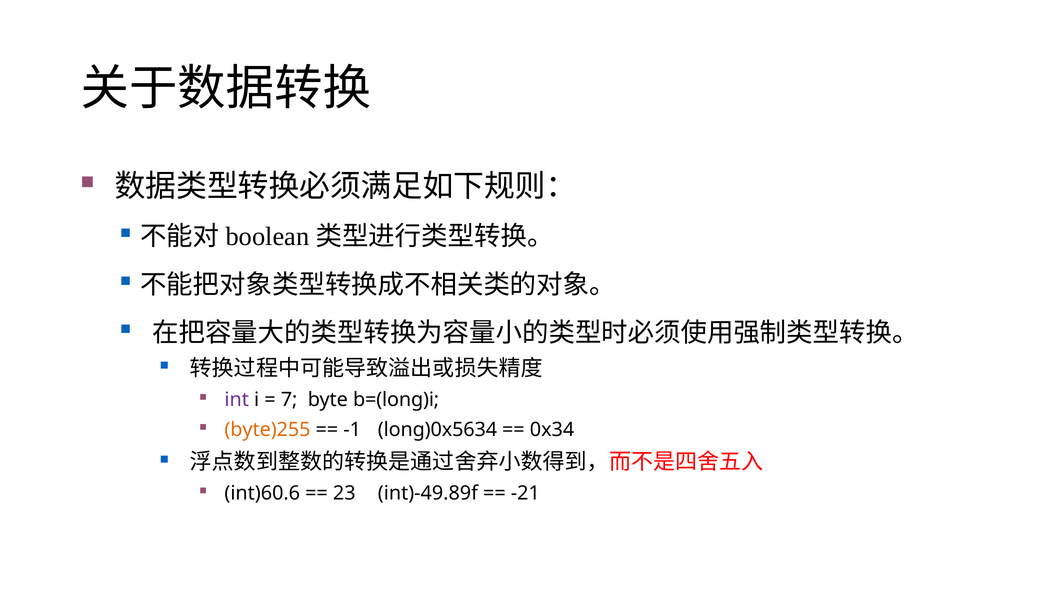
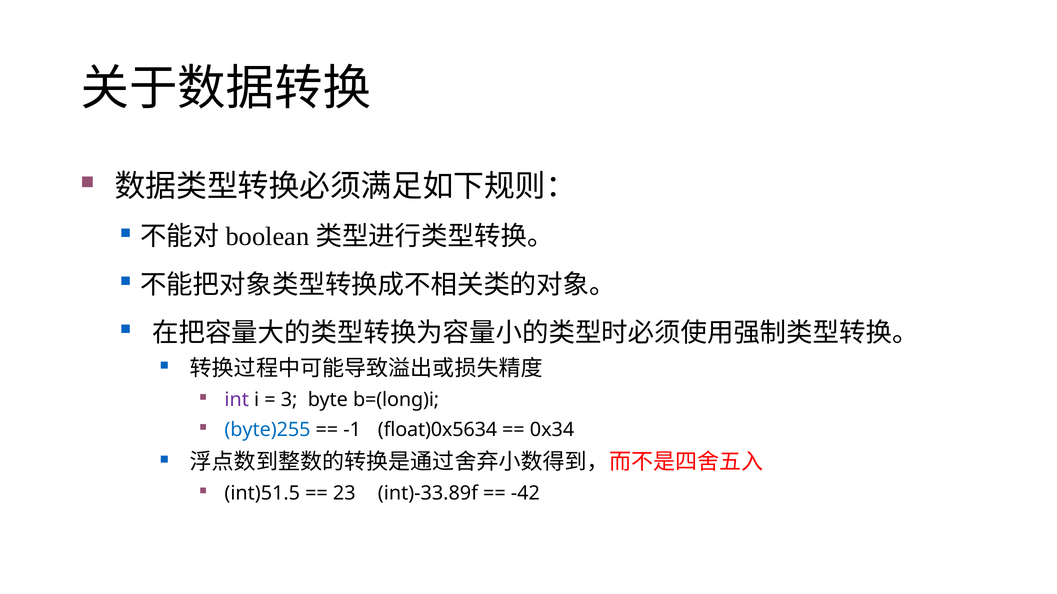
7: 7 -> 3 (289, 400)
byte)255 colour: orange -> blue (267, 430)
long)0x5634: long)0x5634 -> float)0x5634 (438, 430)
int)60.6: int)60.6 -> int)51.5 (262, 494)
int)-49.89f: int)-49.89f -> int)-33.89f (428, 494)
-21: -21 -> -42 (525, 494)
